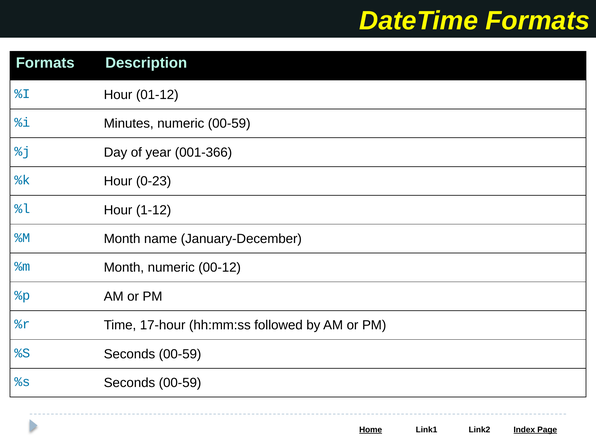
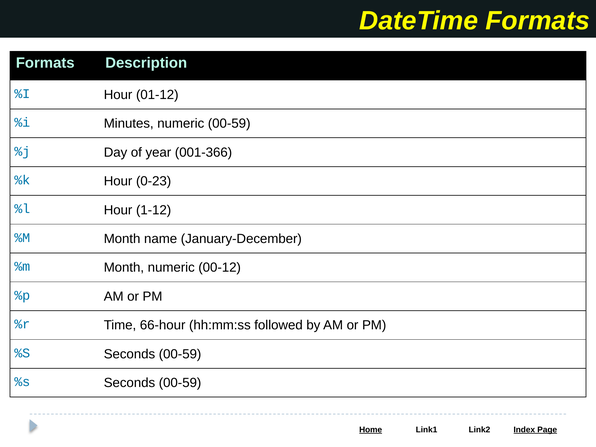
17-hour: 17-hour -> 66-hour (163, 325)
